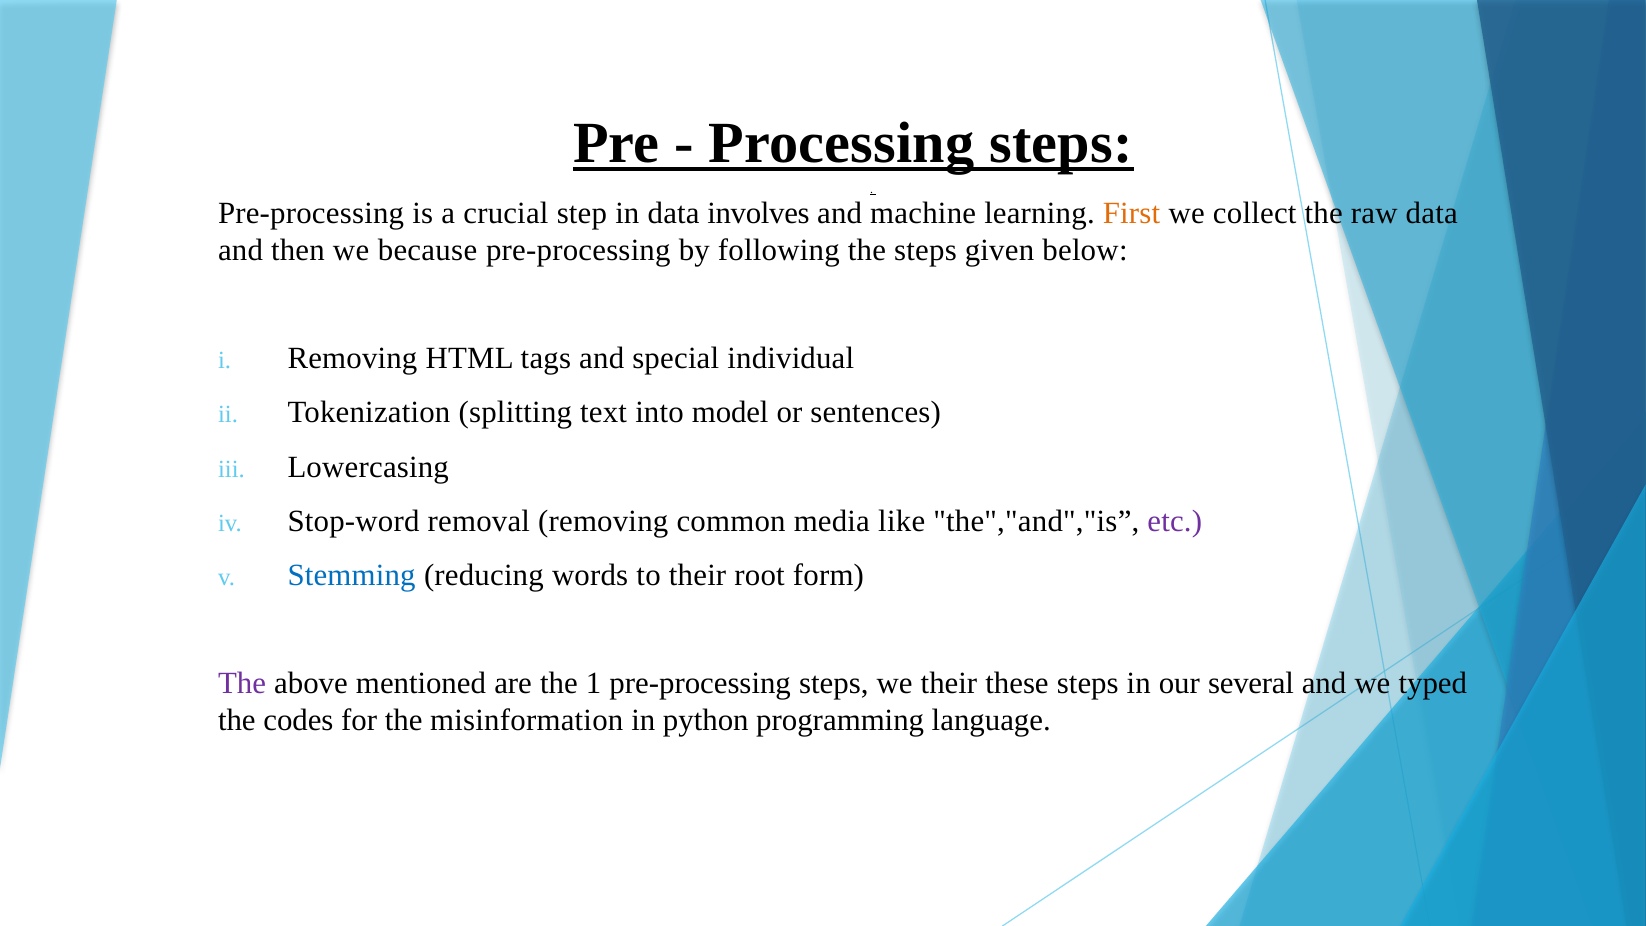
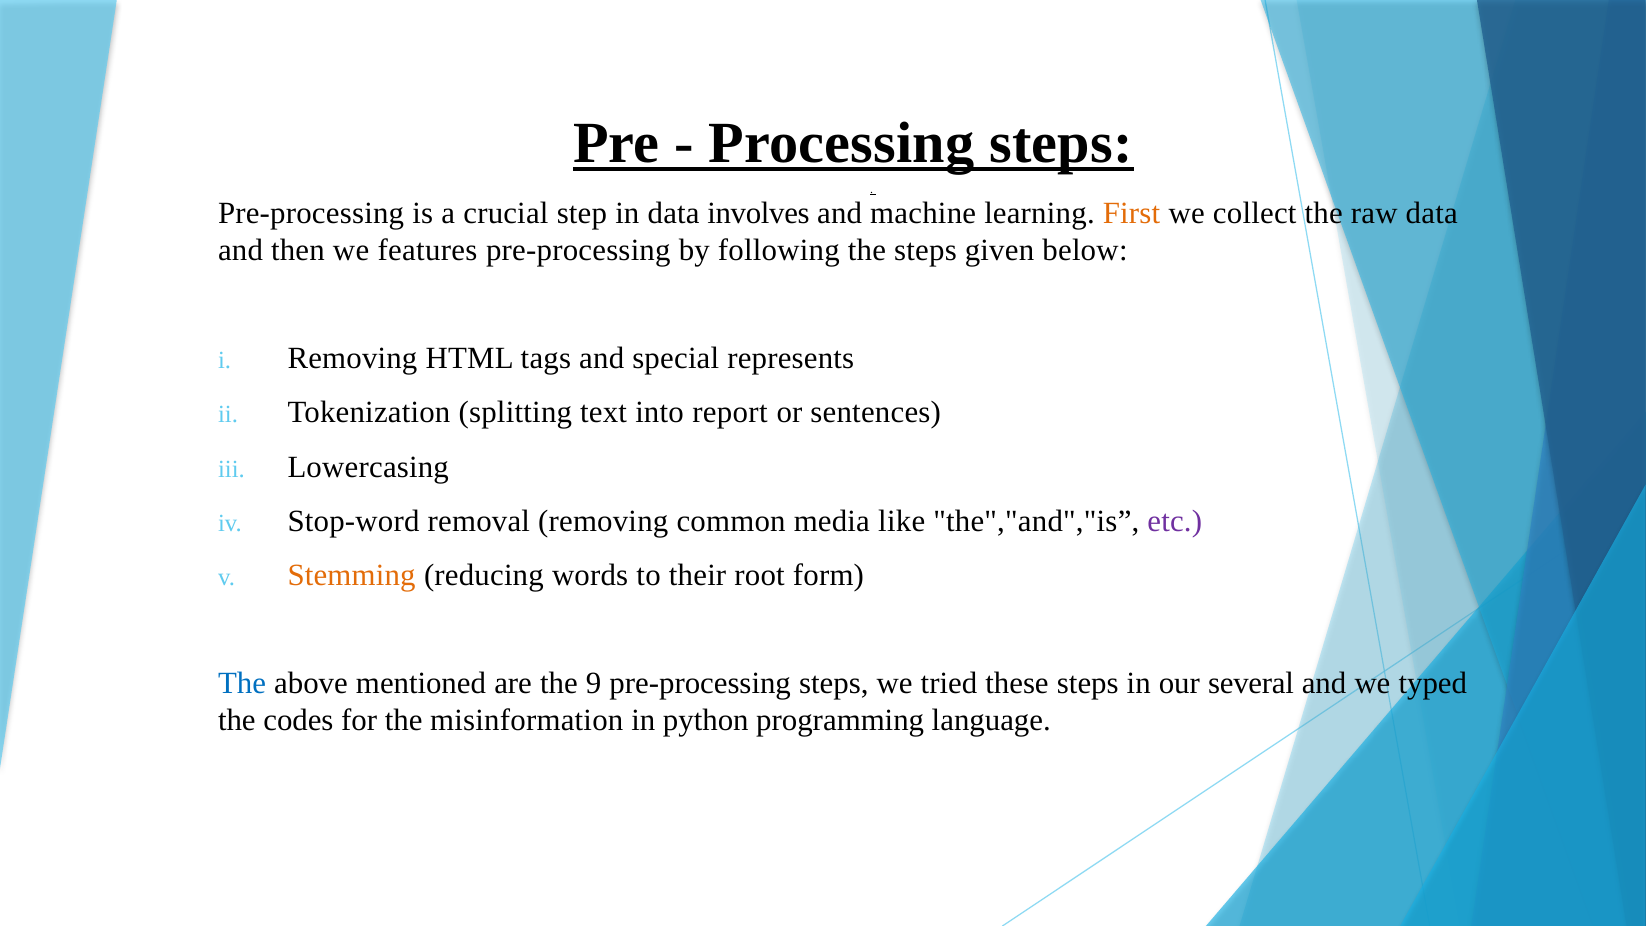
because: because -> features (427, 250)
individual: individual -> represents (791, 358)
model: model -> report (730, 413)
Stemming colour: blue -> orange (352, 575)
The colour: purple -> blue (242, 684)
1: 1 -> 9 (594, 684)
we their: their -> tried (949, 684)
